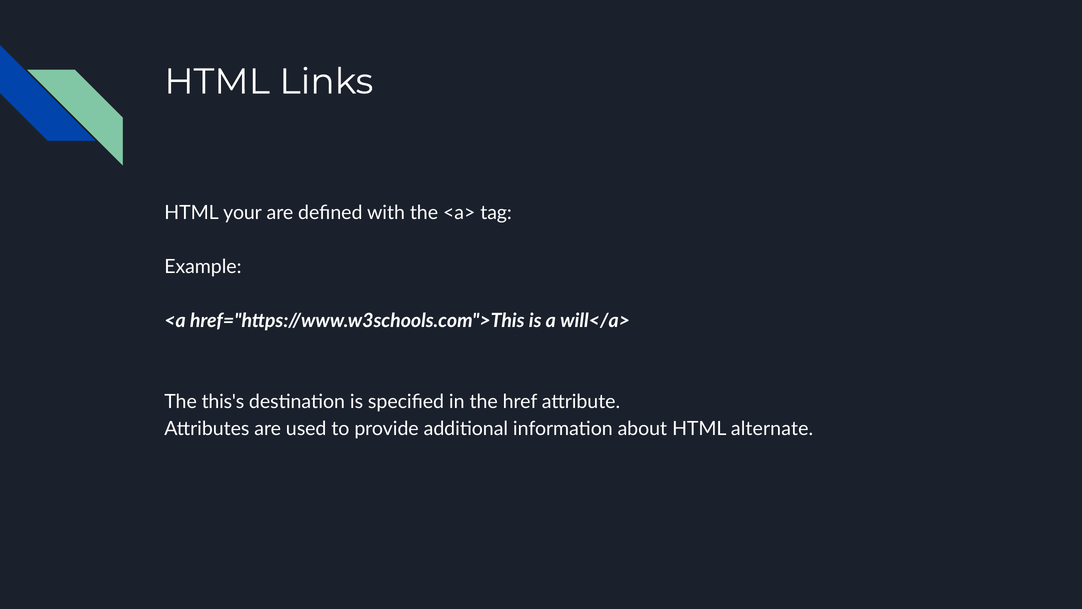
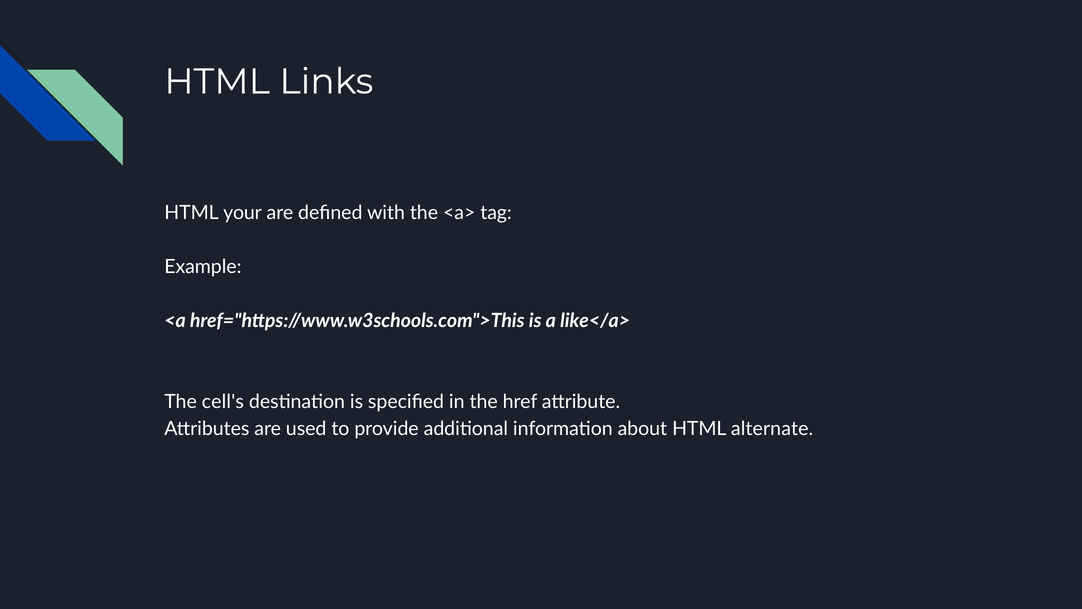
will</a>: will</a> -> like</a> (595, 321)
this's: this's -> cell's (223, 402)
